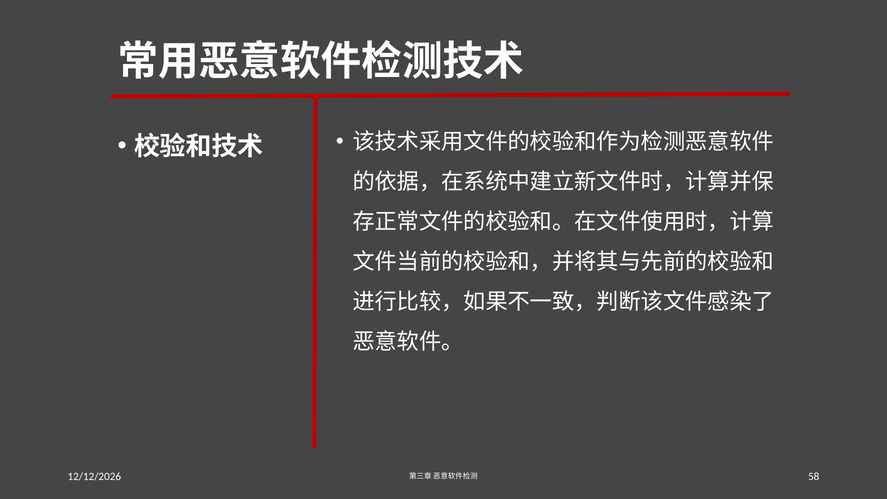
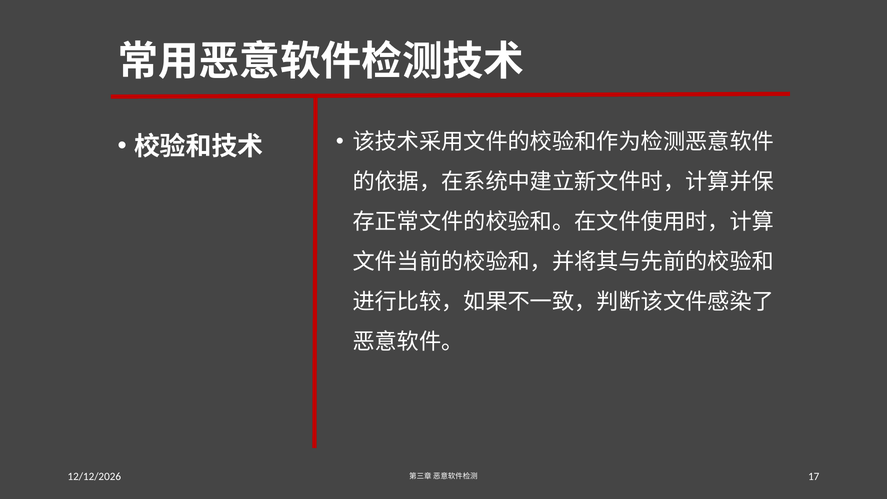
58: 58 -> 17 (814, 476)
